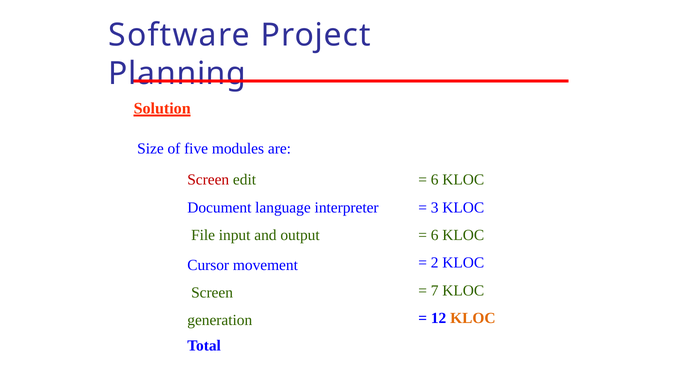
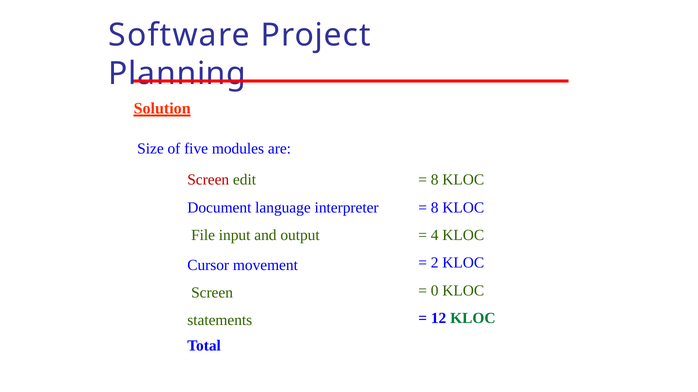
6: 6 -> 8 (435, 180)
3: 3 -> 8 (435, 208)
6: 6 -> 4 (435, 236)
7: 7 -> 0 (435, 291)
KLOC colour: orange -> green (473, 319)
generation: generation -> statements (220, 321)
